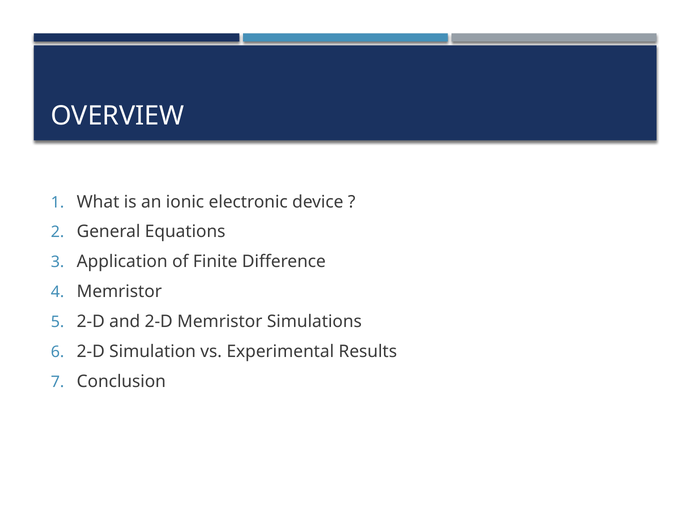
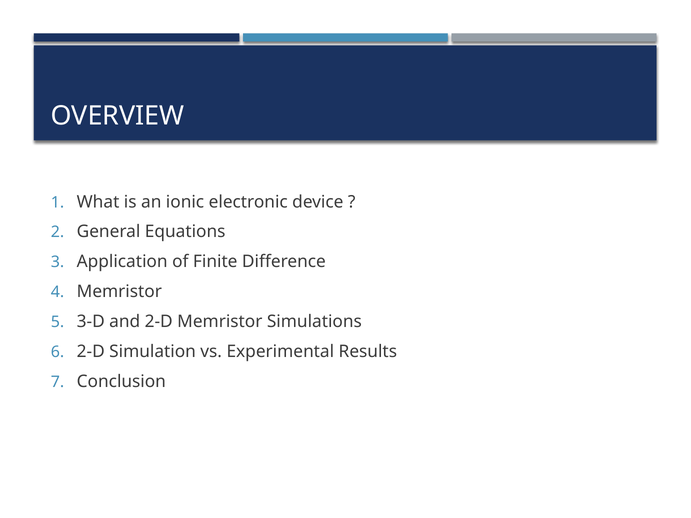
2-D: 2-D -> 3-D (91, 322)
